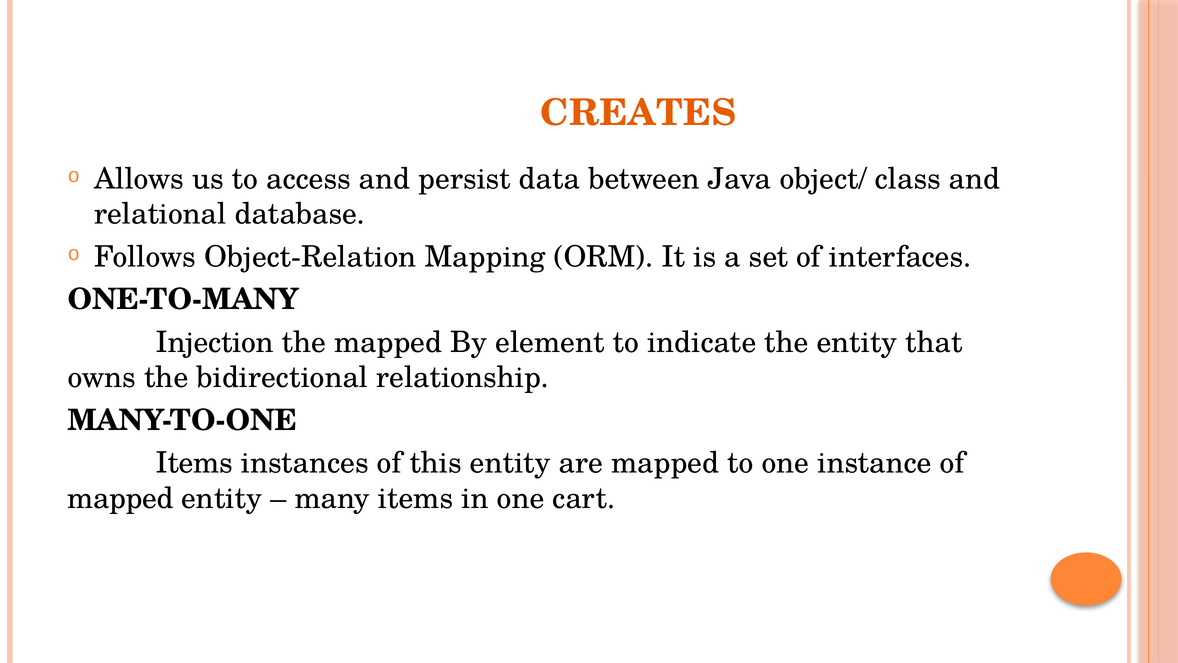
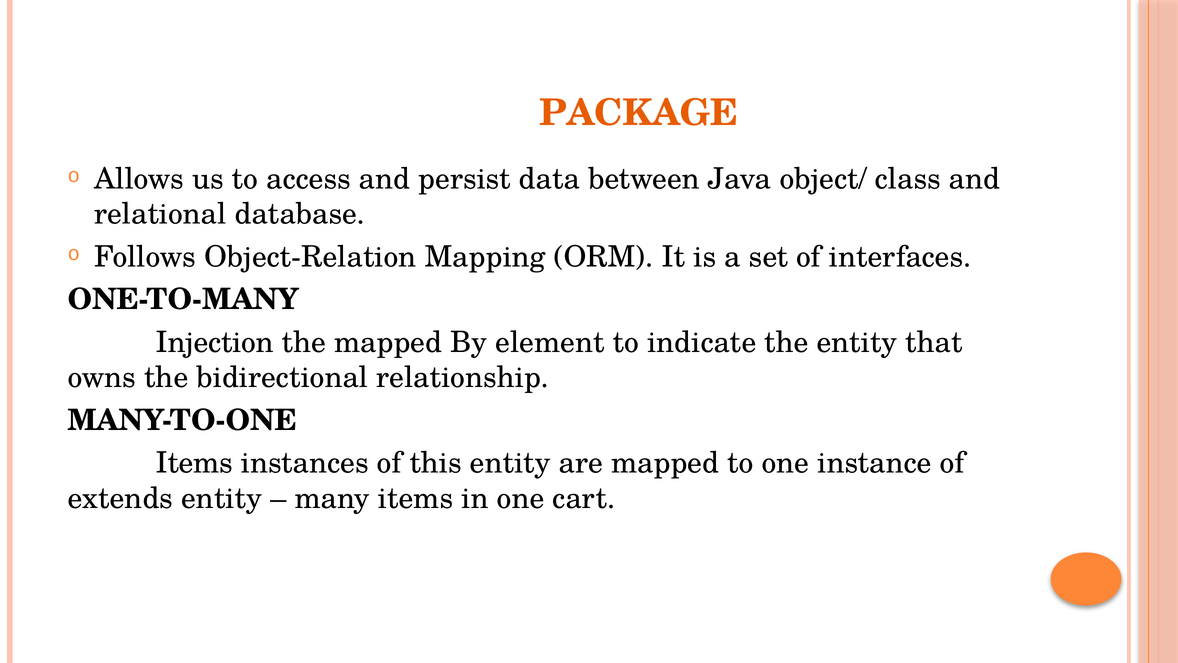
CREATES: CREATES -> PACKAGE (639, 113)
mapped: mapped -> extends (120, 498)
